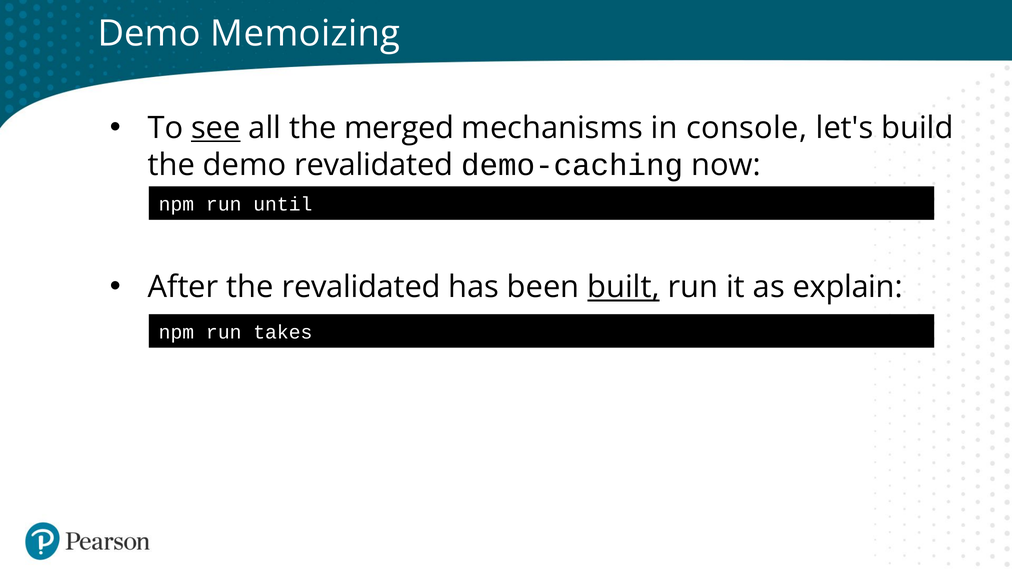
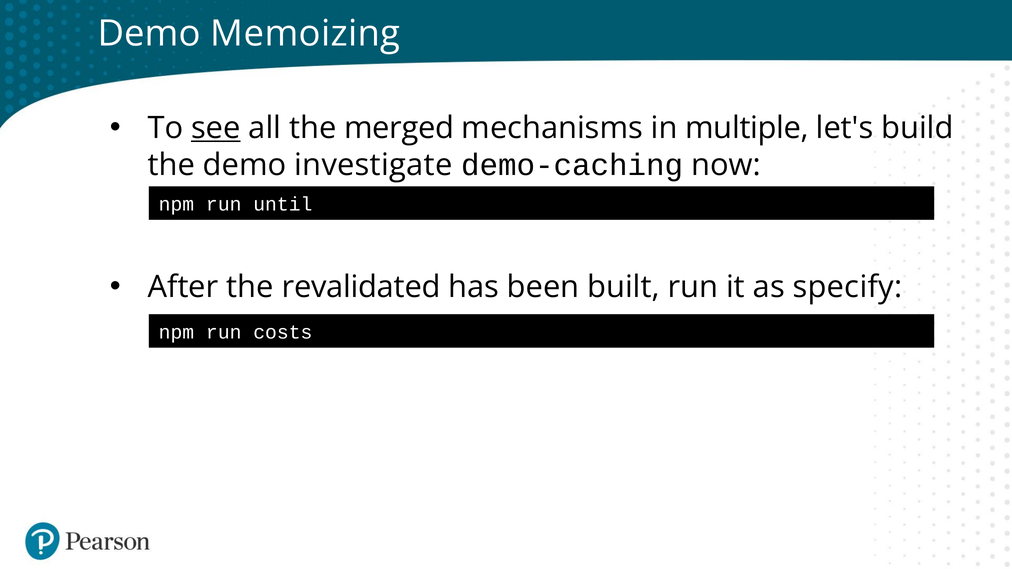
console: console -> multiple (747, 128)
demo revalidated: revalidated -> investigate (373, 165)
built underline: present -> none (623, 287)
explain: explain -> specify (847, 287)
takes: takes -> costs (283, 332)
